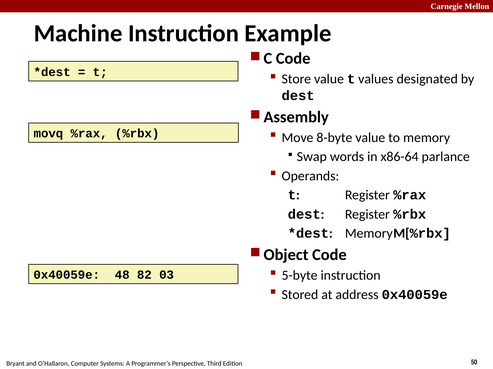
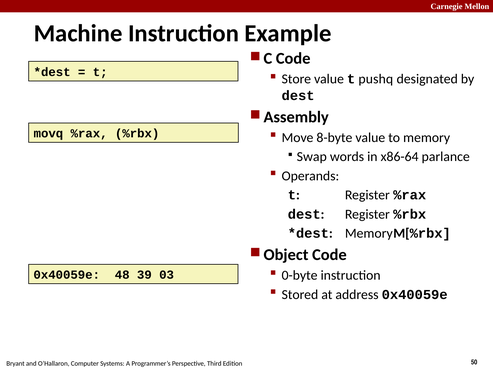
values: values -> pushq (376, 79)
5-byte: 5-byte -> 0-byte (300, 276)
82: 82 -> 39 (144, 275)
